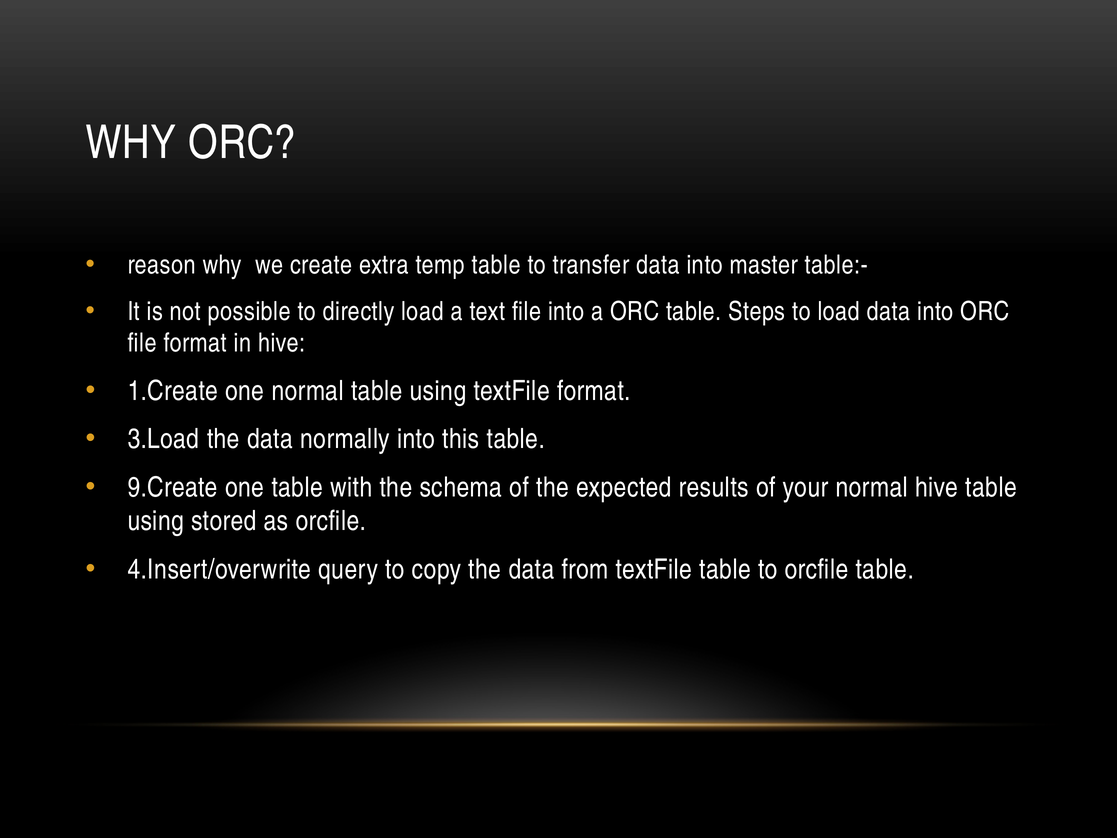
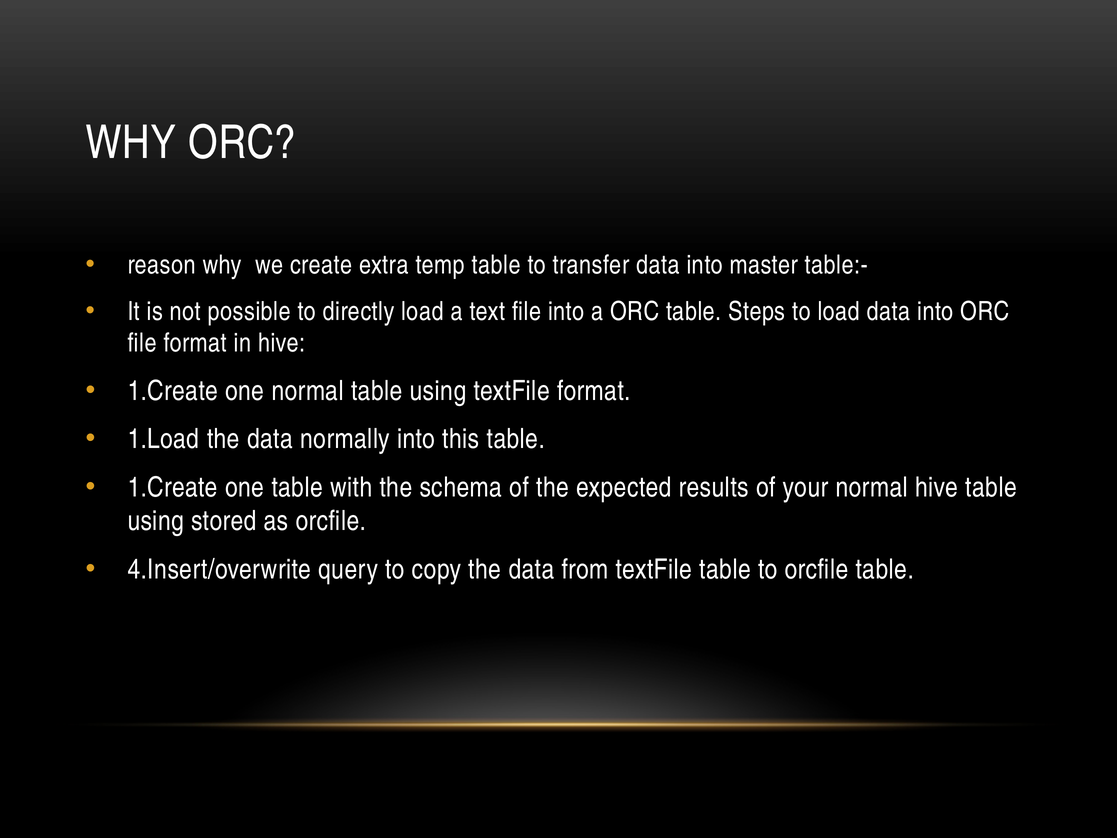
3.Load: 3.Load -> 1.Load (163, 439)
9.Create: 9.Create -> 1.Create (173, 488)
